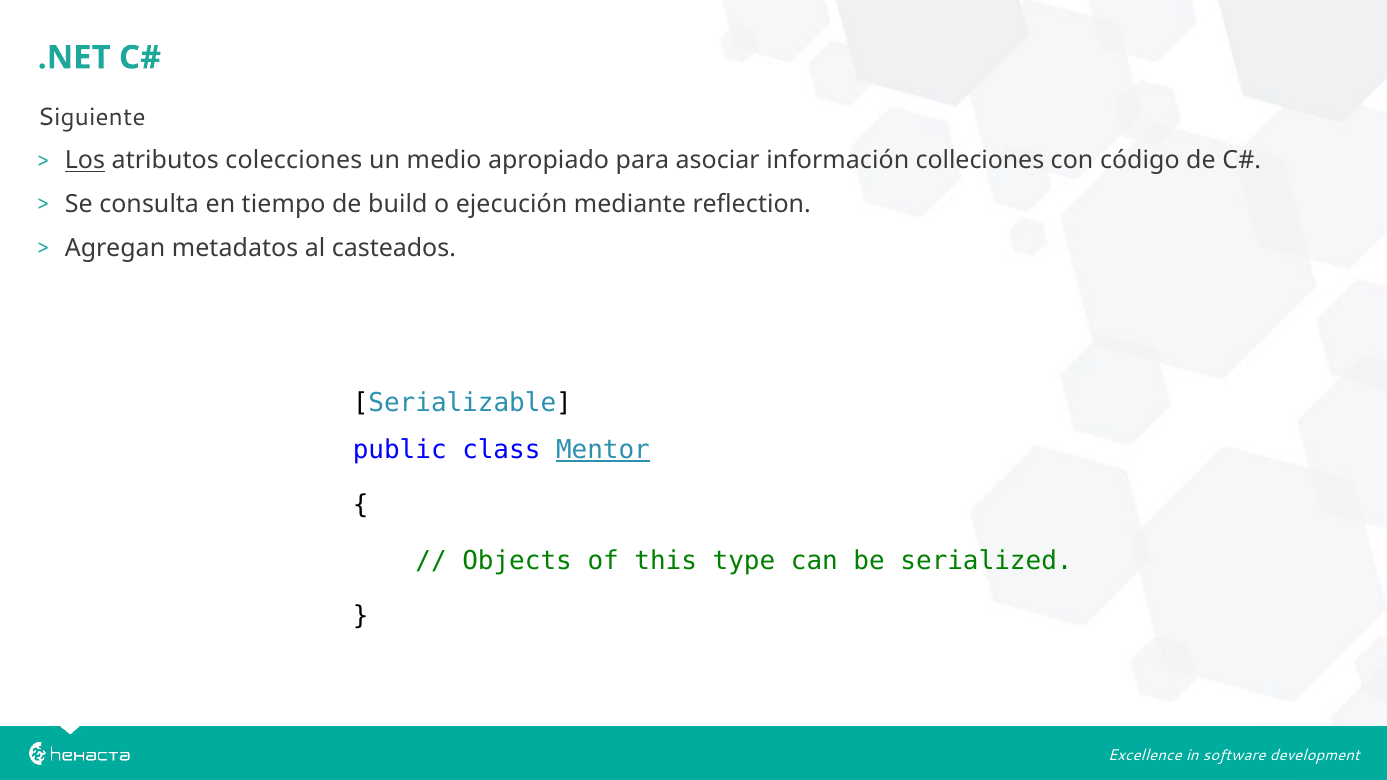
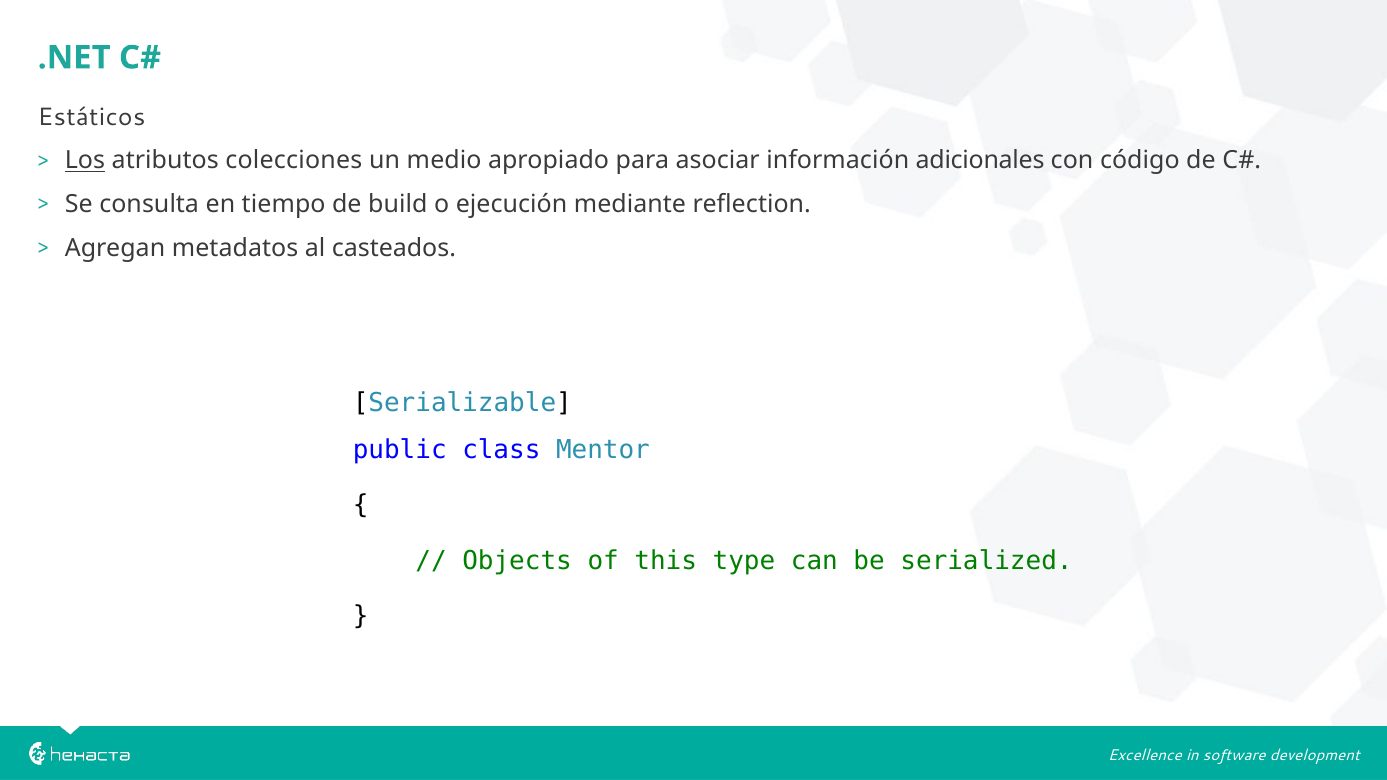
Siguiente: Siguiente -> Estáticos (92, 117)
colleciones: colleciones -> adicionales (980, 161)
Mentor underline: present -> none (603, 450)
